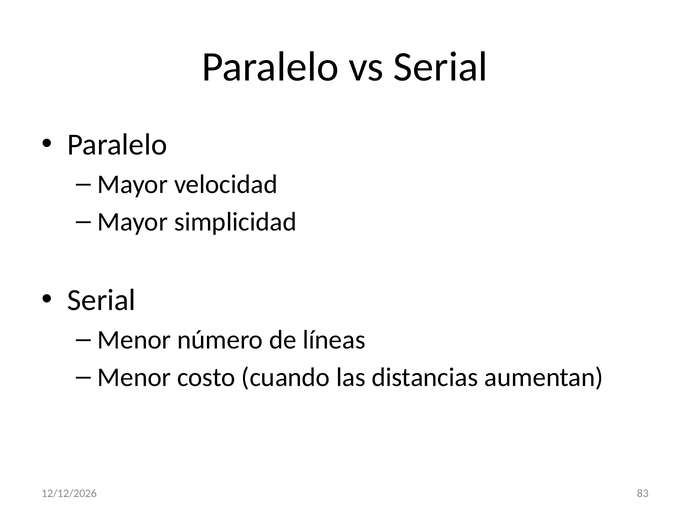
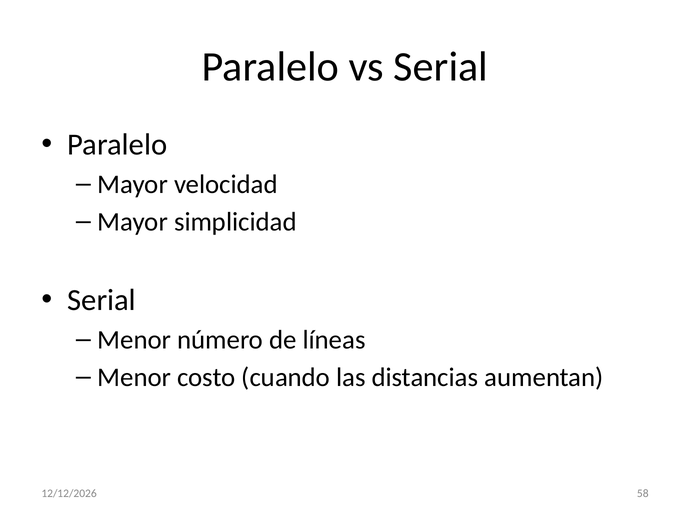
83: 83 -> 58 (643, 494)
